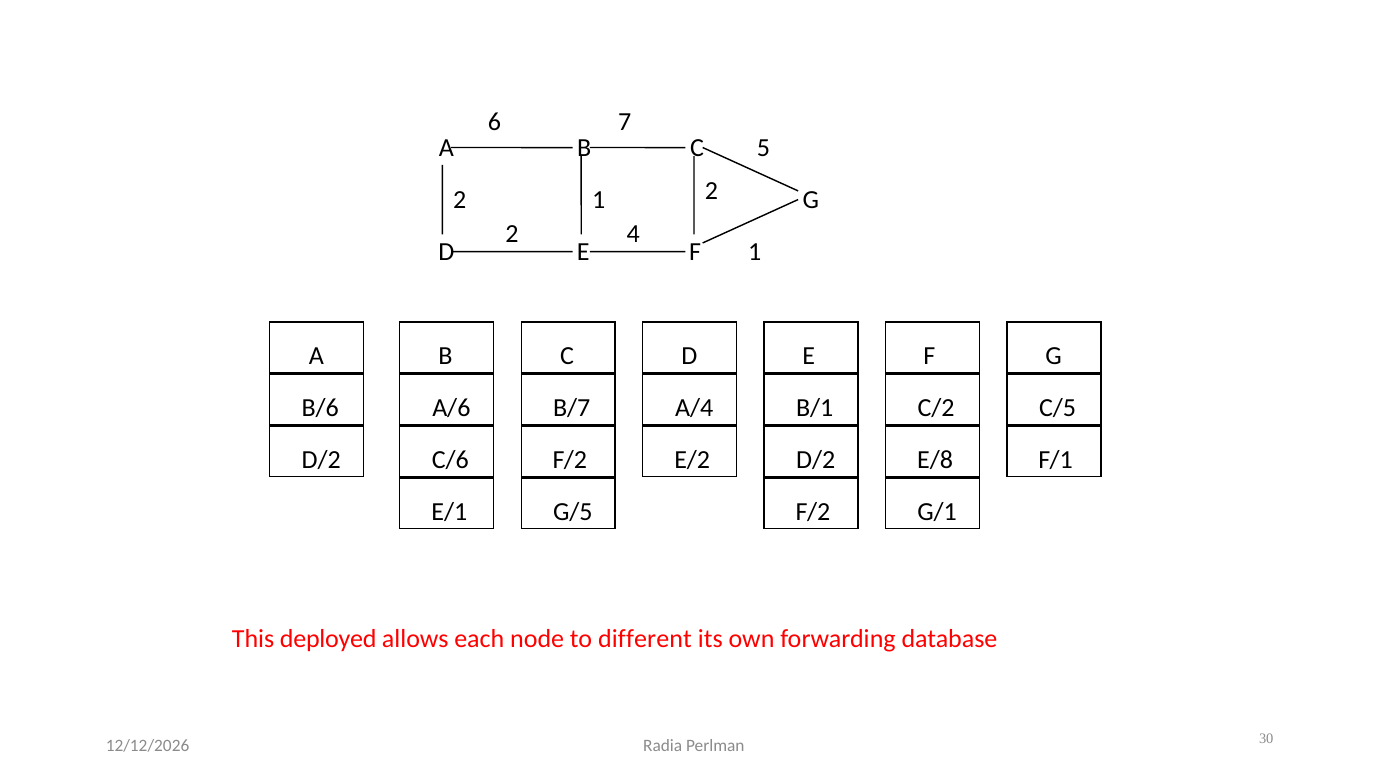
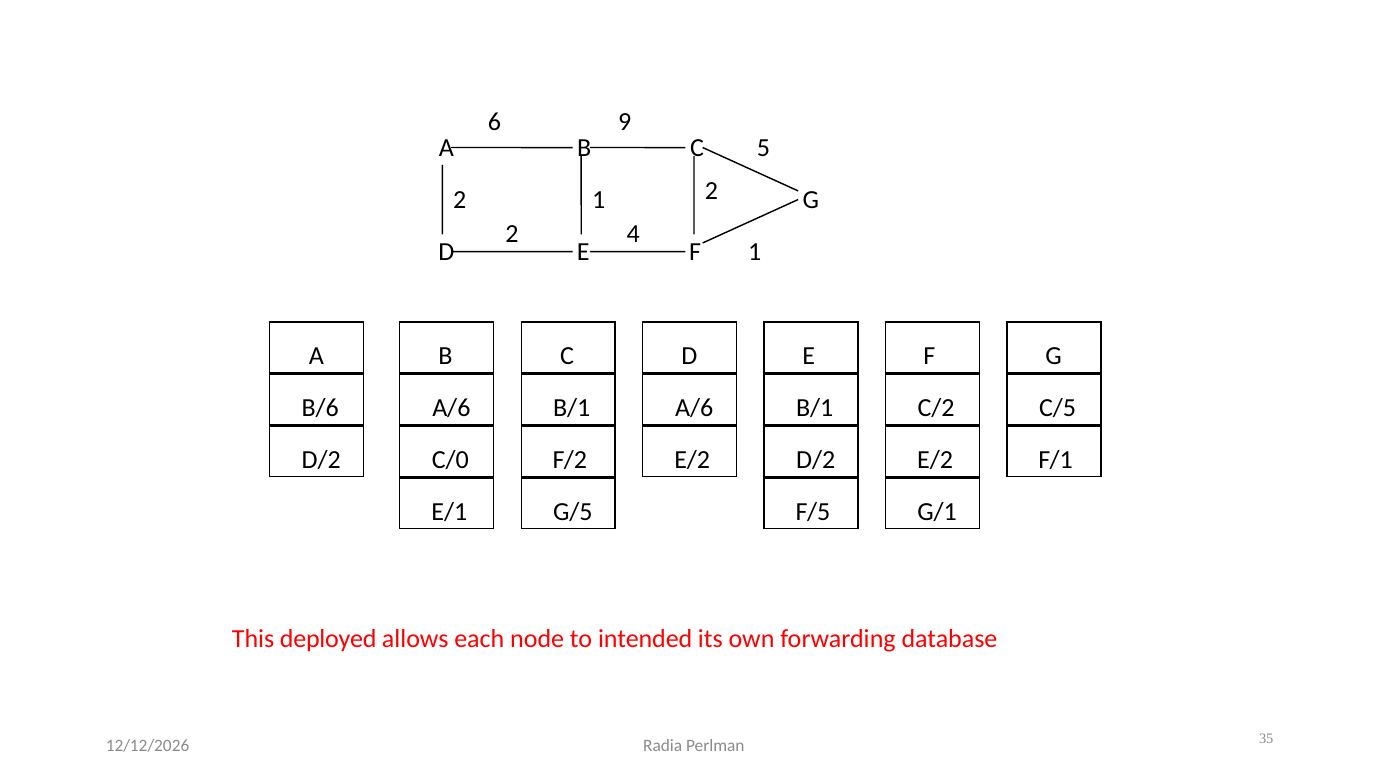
7: 7 -> 9 (625, 121)
B/7: B/7 -> B/1 (572, 408)
A/4: A/4 -> A/6 (694, 408)
C/6: C/6 -> C/0 (450, 460)
E/8: E/8 -> E/2 (935, 460)
F/2: F/2 -> F/5 (813, 512)
different: different -> intended (645, 638)
30: 30 -> 35 (1266, 738)
